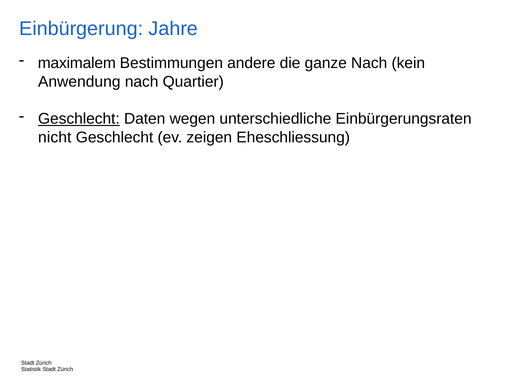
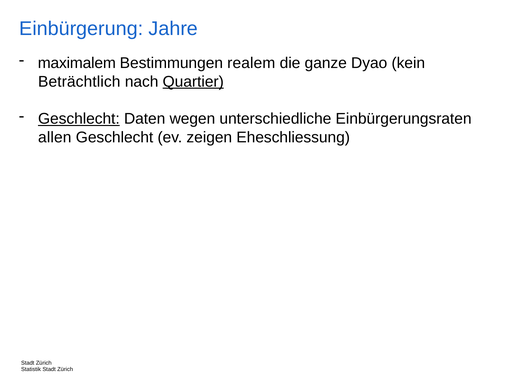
andere: andere -> realem (251, 63)
ganze Nach: Nach -> Dyao (369, 63)
Anwendung: Anwendung -> Beträchtlich (79, 82)
Quartier underline: none -> present (193, 82)
nicht: nicht -> allen (55, 137)
